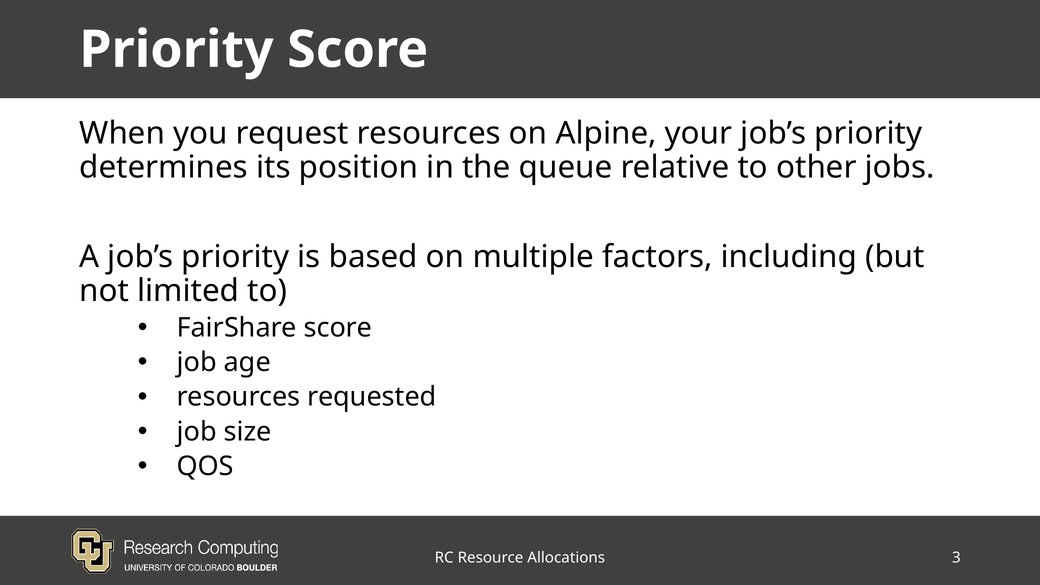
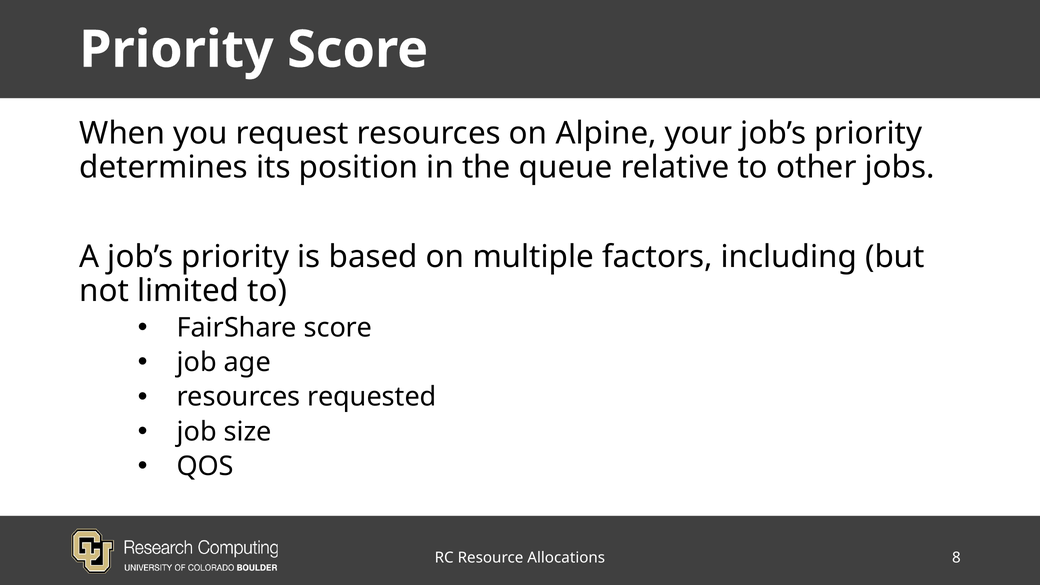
3: 3 -> 8 (956, 558)
